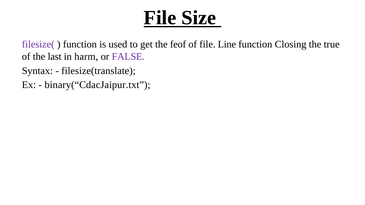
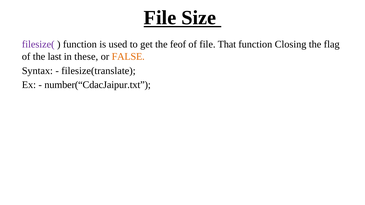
Line: Line -> That (227, 44)
true: true -> flag (332, 44)
harm: harm -> these (86, 57)
FALSE colour: purple -> orange (128, 57)
binary(“CdacJaipur.txt: binary(“CdacJaipur.txt -> number(“CdacJaipur.txt (98, 85)
